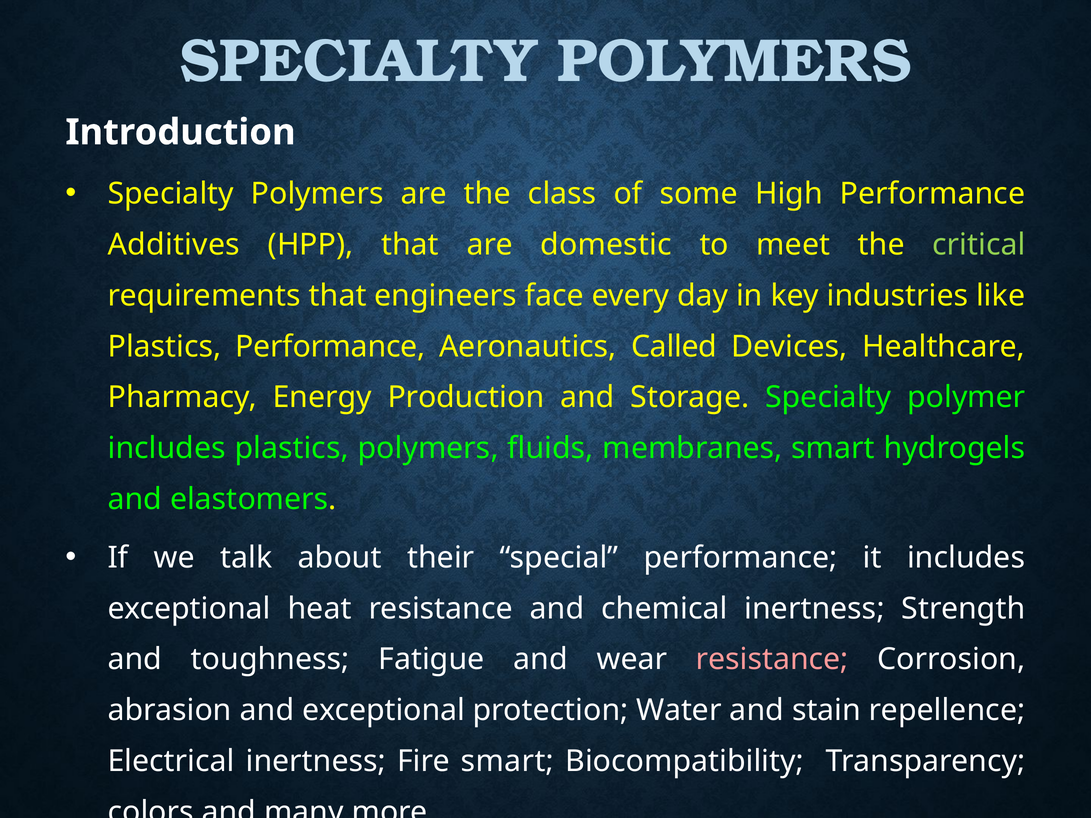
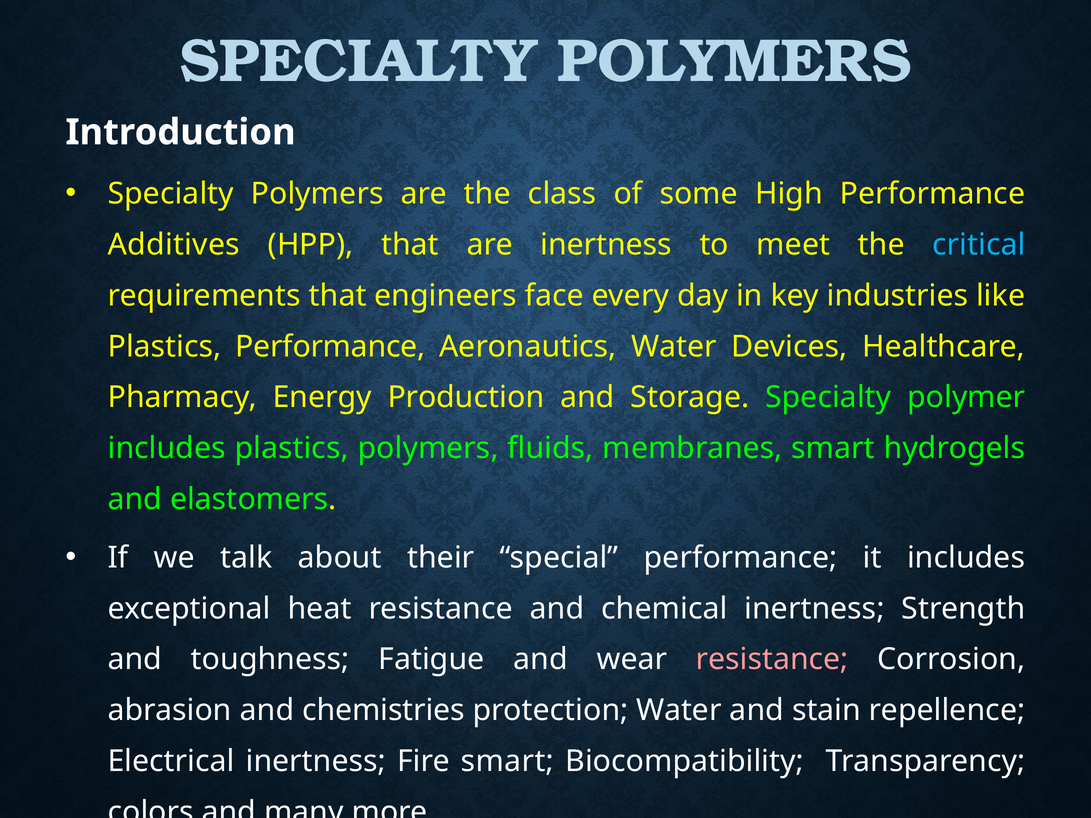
are domestic: domestic -> inertness (606, 245)
critical colour: light green -> light blue (979, 245)
Aeronautics Called: Called -> Water (674, 347)
and exceptional: exceptional -> chemistries (383, 711)
